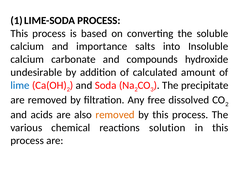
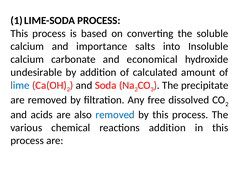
compounds: compounds -> economical (152, 59)
removed colour: orange -> blue (115, 115)
reactions solution: solution -> addition (167, 128)
